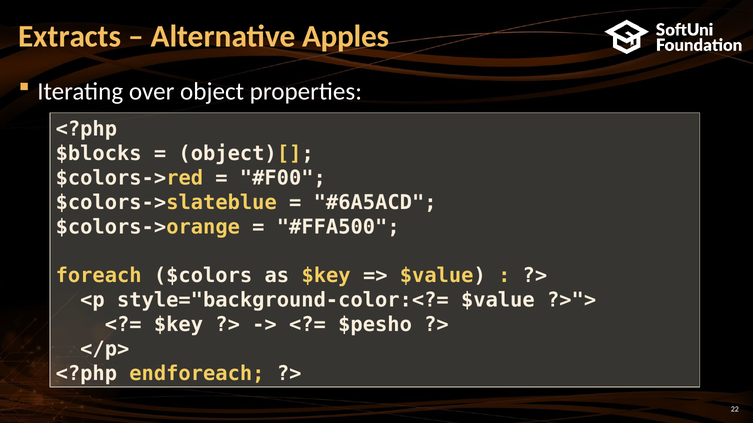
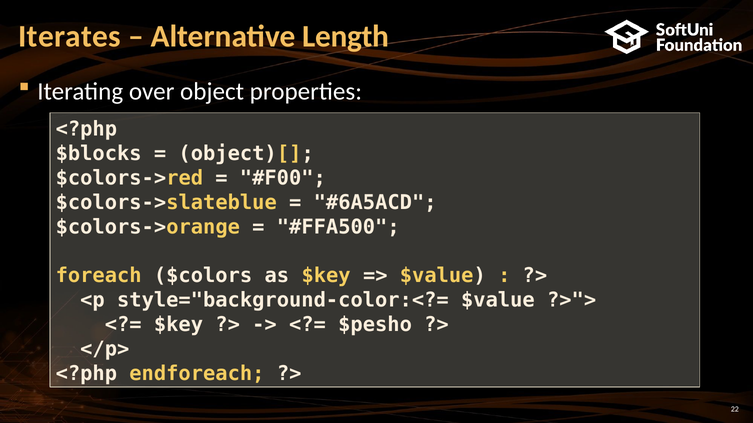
Extracts: Extracts -> Iterates (70, 37)
Apples: Apples -> Length (346, 37)
